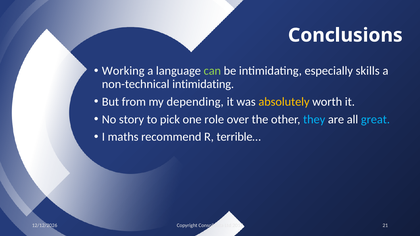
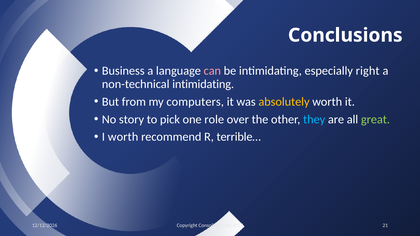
Working: Working -> Business (123, 71)
can colour: light green -> pink (212, 71)
skills: skills -> right (368, 71)
depending: depending -> computers (195, 102)
great colour: light blue -> light green (375, 119)
I maths: maths -> worth (123, 137)
